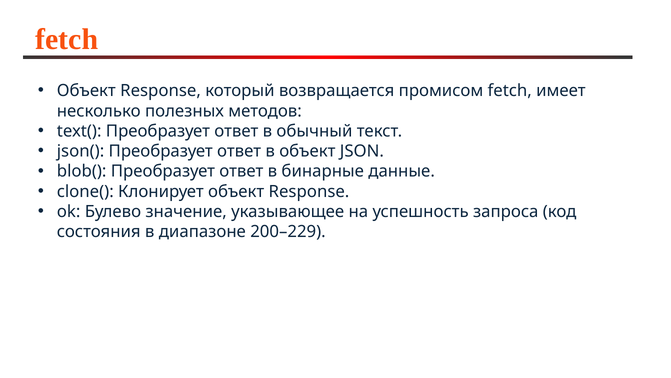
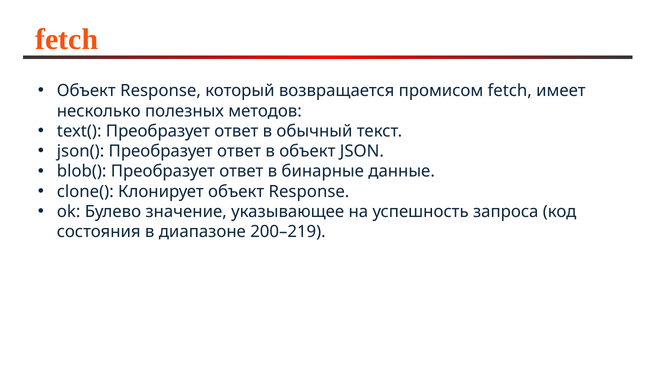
200–229: 200–229 -> 200–219 (288, 232)
